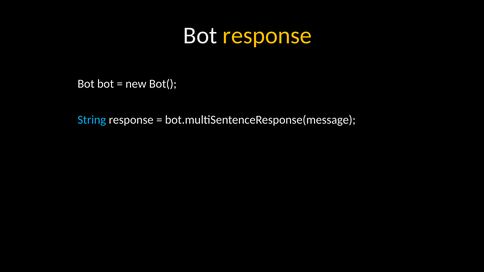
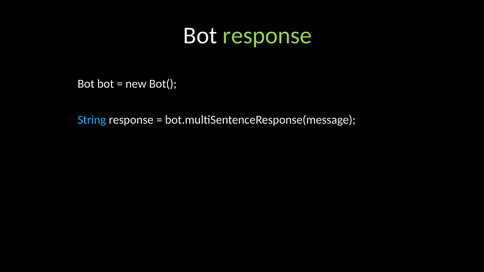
response colour: yellow -> light green (267, 35)
